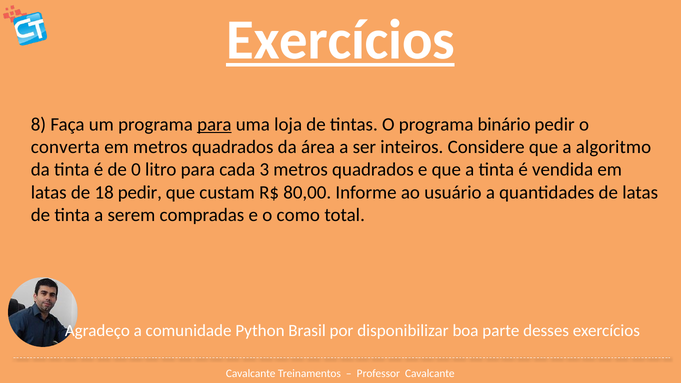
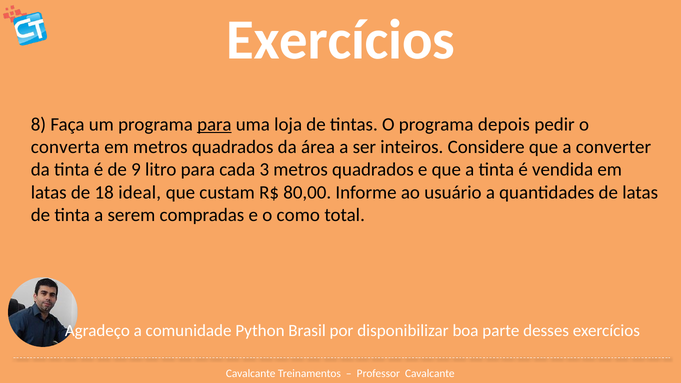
Exercícios underline: present -> none (340, 40)
binário: binário -> depois (504, 124)
algoritmo: algoritmo -> converter (613, 147)
0: 0 -> 9 (136, 170)
18 pedir: pedir -> ideal (140, 192)
